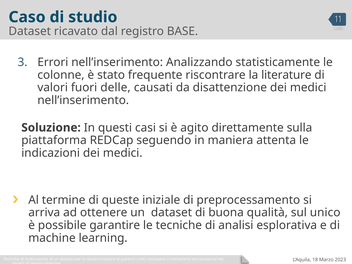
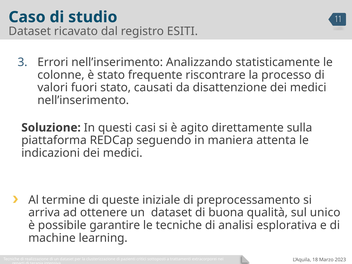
BASE: BASE -> ESITI (182, 31)
literature: literature -> processo (286, 75)
fuori delle: delle -> stato (116, 88)
